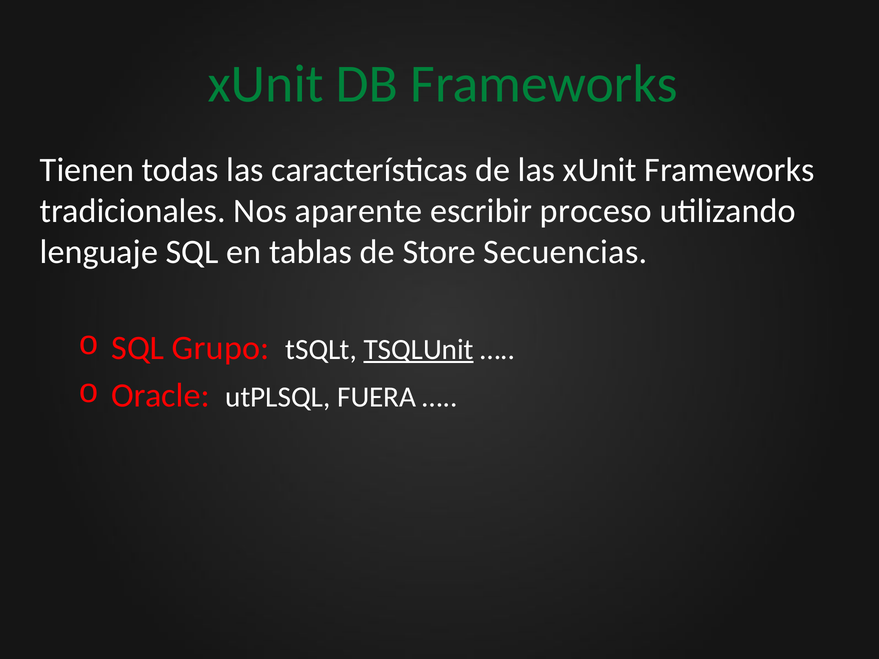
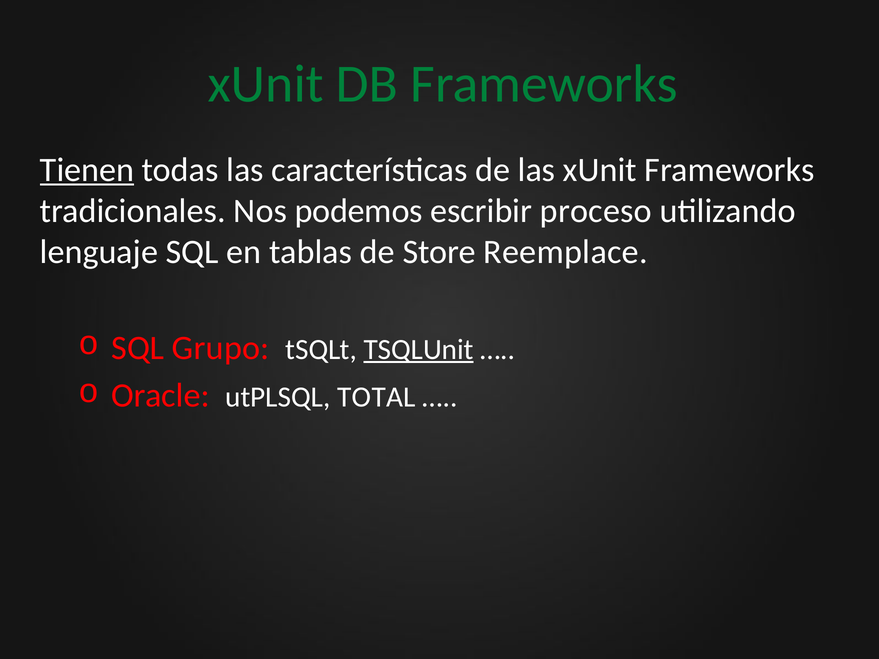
Tienen underline: none -> present (87, 170)
aparente: aparente -> podemos (359, 211)
Secuencias: Secuencias -> Reemplace (566, 252)
FUERA: FUERA -> TOTAL (376, 397)
